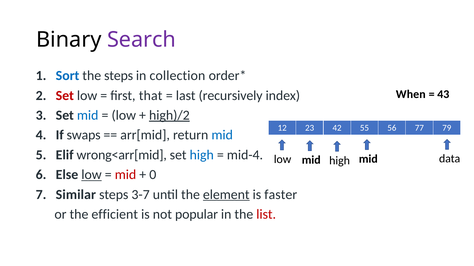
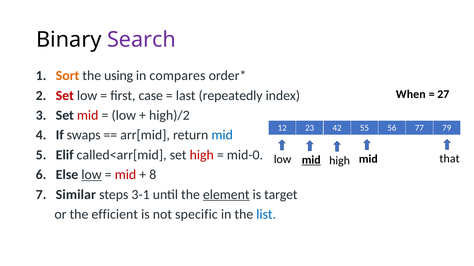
Sort colour: blue -> orange (68, 76)
the steps: steps -> using (119, 76)
collection: collection -> compares (177, 76)
43: 43 -> 27 (443, 95)
that: that -> case (151, 96)
recursively: recursively -> repeatedly (231, 96)
mid colour: blue -> red (88, 116)
high)/2 underline: present -> none (169, 116)
wrong<arr[mid: wrong<arr[mid -> called<arr[mid (122, 155)
high colour: blue -> red (202, 155)
mid-4: mid-4 -> mid-0 (245, 155)
data: data -> that (450, 159)
mid underline: none -> present (311, 160)
0: 0 -> 8 (153, 175)
3-7: 3-7 -> 3-1 (141, 195)
faster: faster -> target (281, 195)
popular: popular -> specific (196, 215)
list colour: red -> blue (266, 215)
